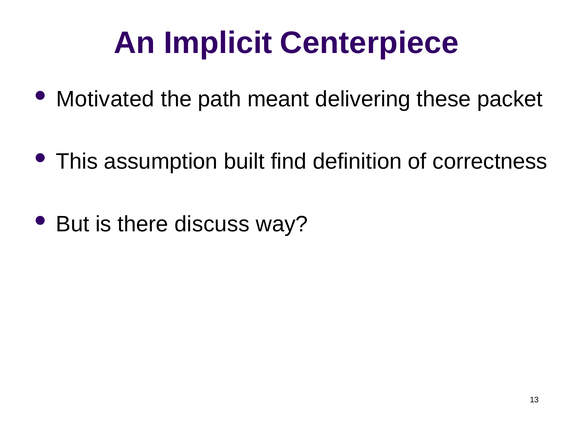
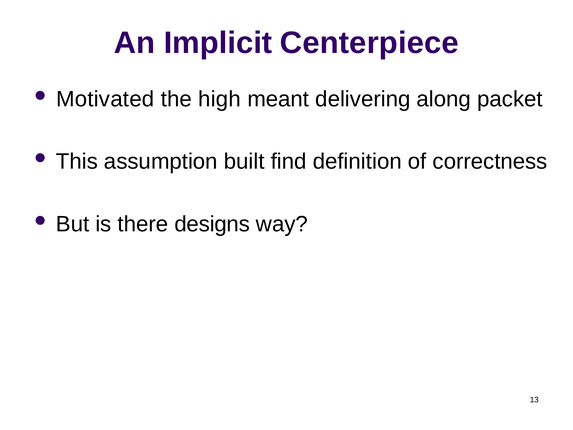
path: path -> high (219, 99)
these: these -> along (444, 99)
discuss: discuss -> designs (212, 224)
